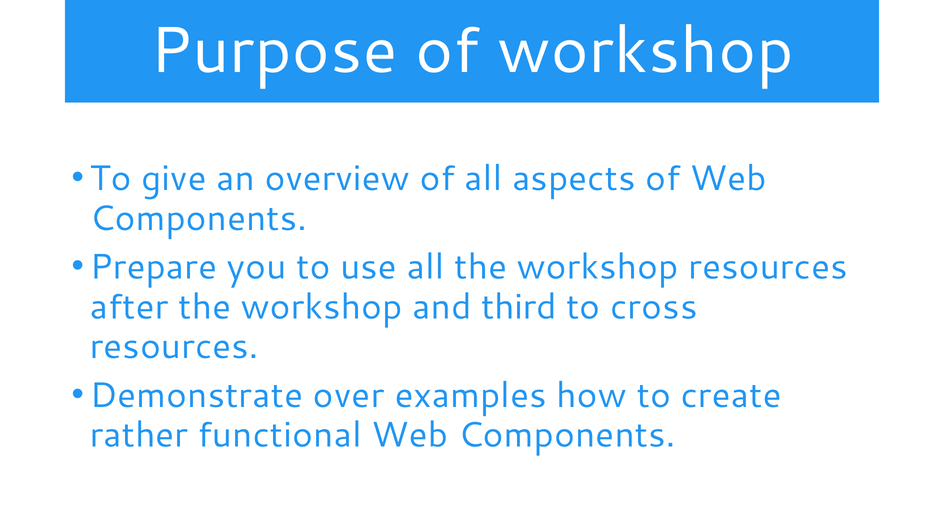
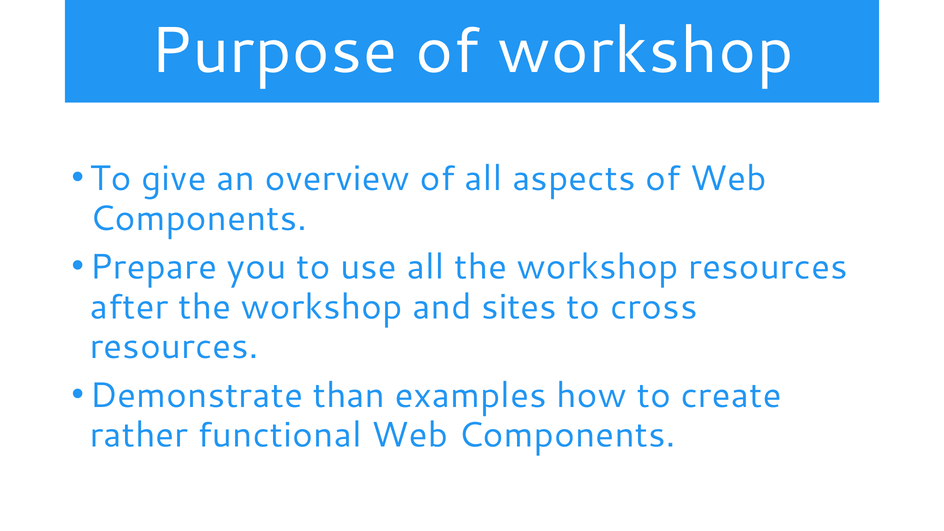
third: third -> sites (519, 307)
over: over -> than (349, 395)
